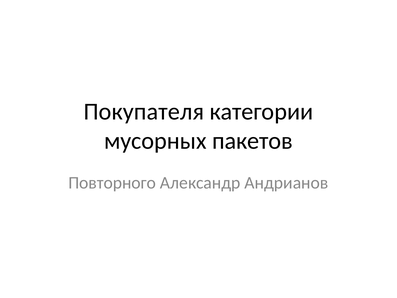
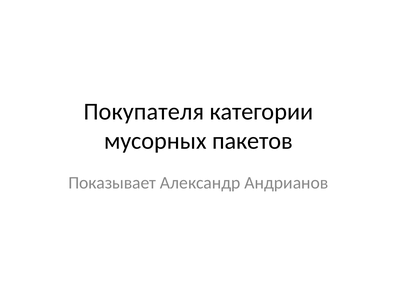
Повторного: Повторного -> Показывает (112, 183)
